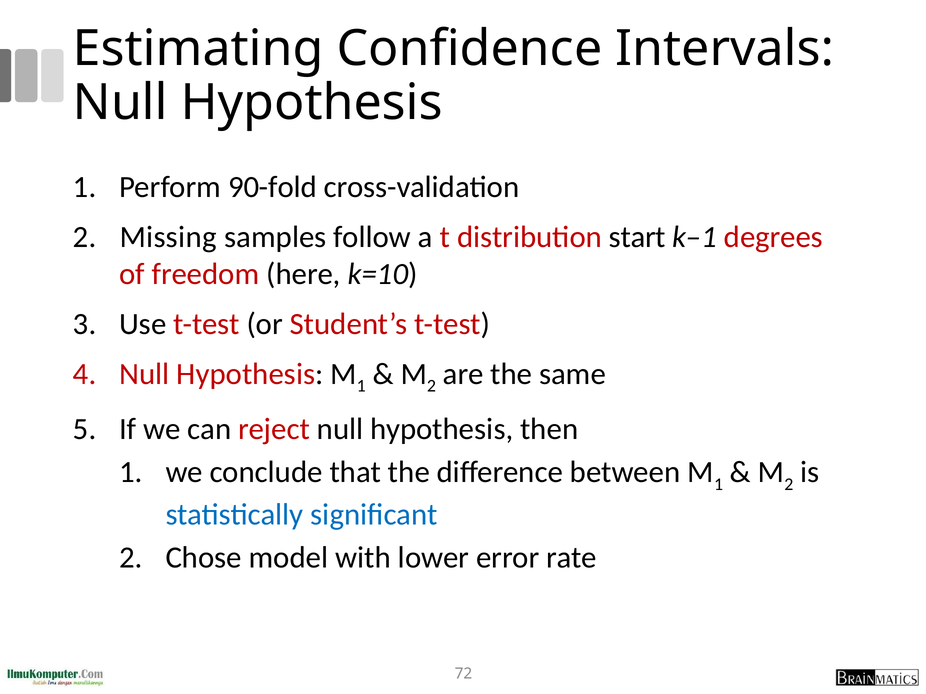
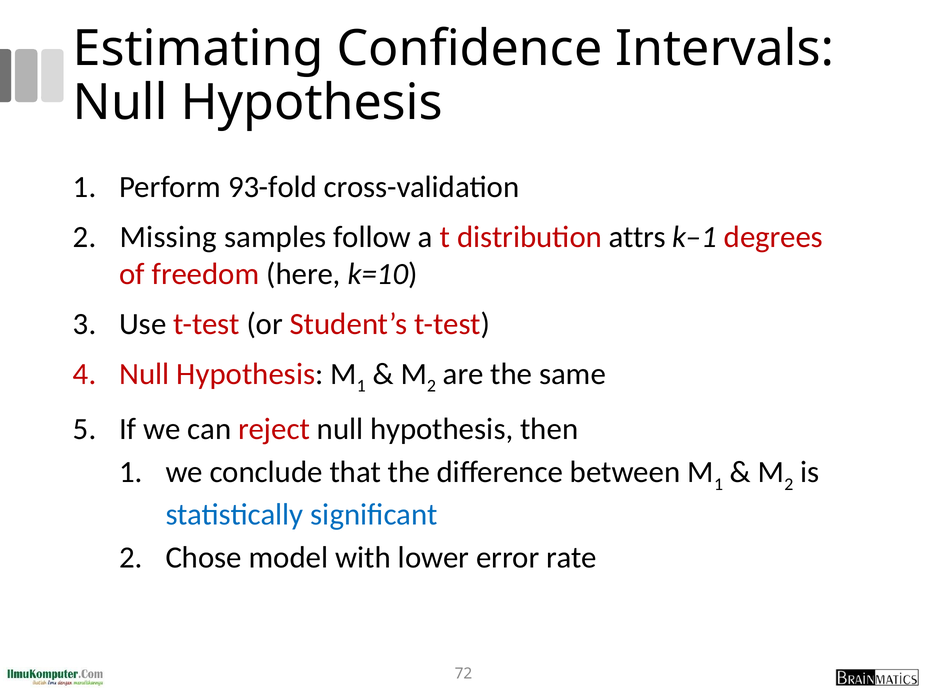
90-fold: 90-fold -> 93-fold (272, 187)
start: start -> attrs (637, 237)
